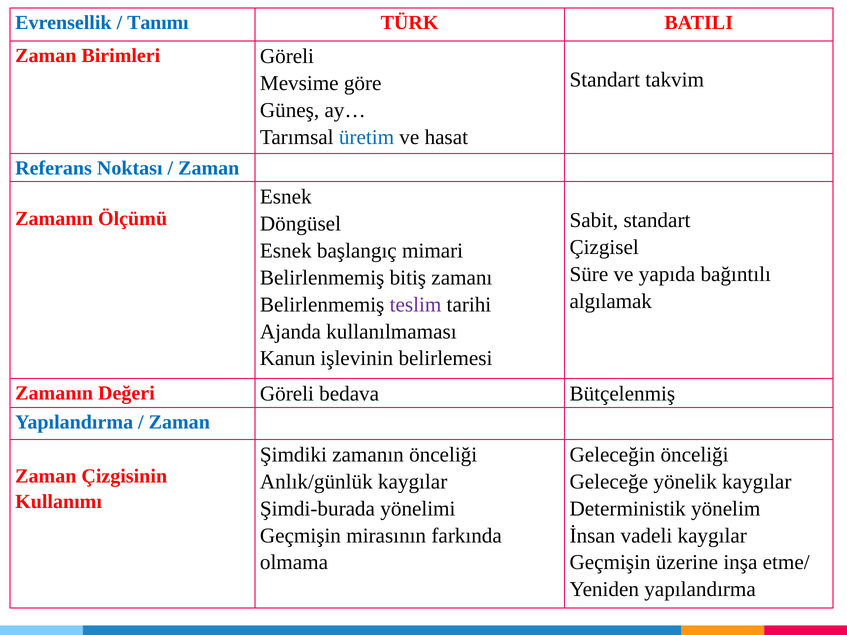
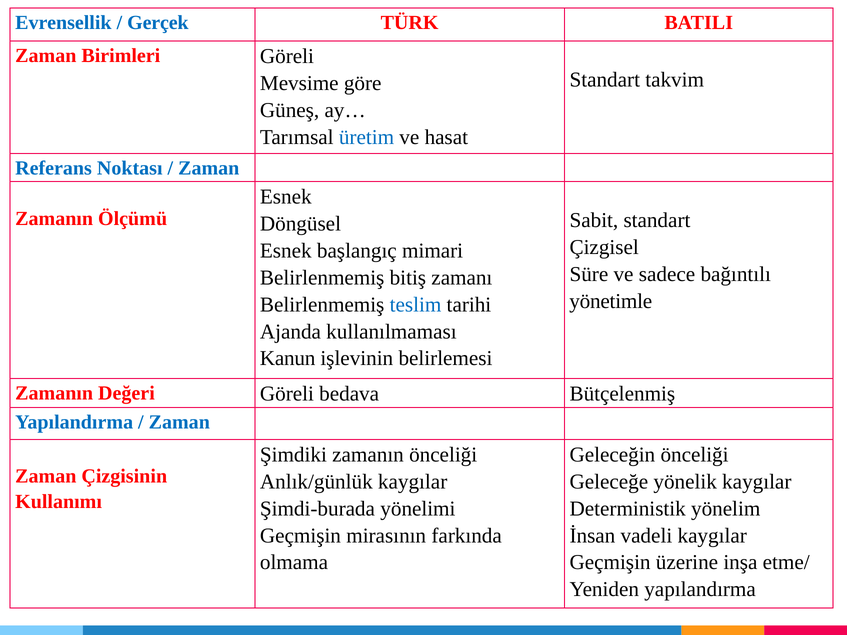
Tanımı: Tanımı -> Gerçek (158, 23)
yapıda: yapıda -> sadece (667, 274)
algılamak: algılamak -> yönetimle (611, 301)
teslim colour: purple -> blue (415, 305)
